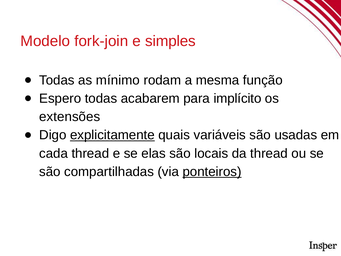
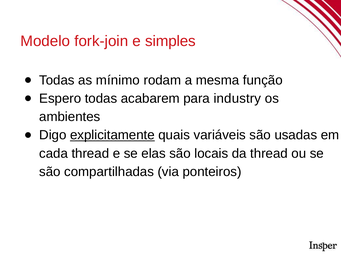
implícito: implícito -> industry (237, 98)
extensões: extensões -> ambientes (70, 117)
ponteiros underline: present -> none (212, 172)
